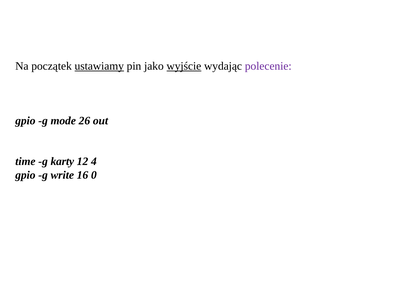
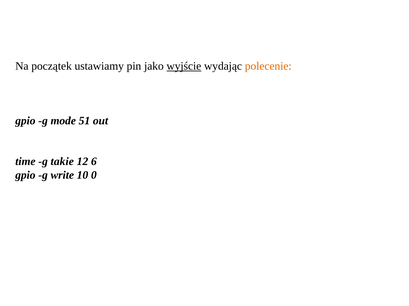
ustawiamy underline: present -> none (99, 66)
polecenie colour: purple -> orange (268, 66)
26: 26 -> 51 (84, 121)
karty: karty -> takie (62, 162)
4: 4 -> 6 (94, 162)
16: 16 -> 10 (83, 175)
